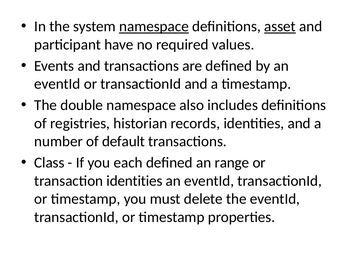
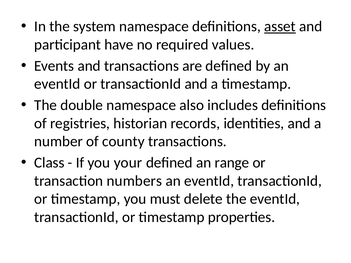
namespace underline: present -> none (154, 27)
default: default -> county (123, 142)
each: each -> your (128, 163)
transaction identities: identities -> numbers (134, 181)
